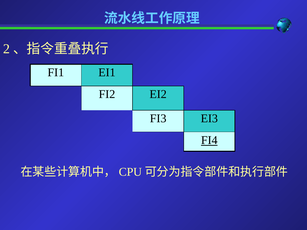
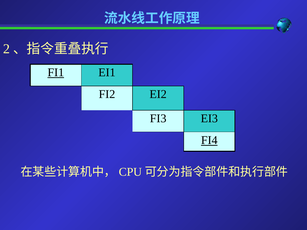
FI1 underline: none -> present (56, 73)
